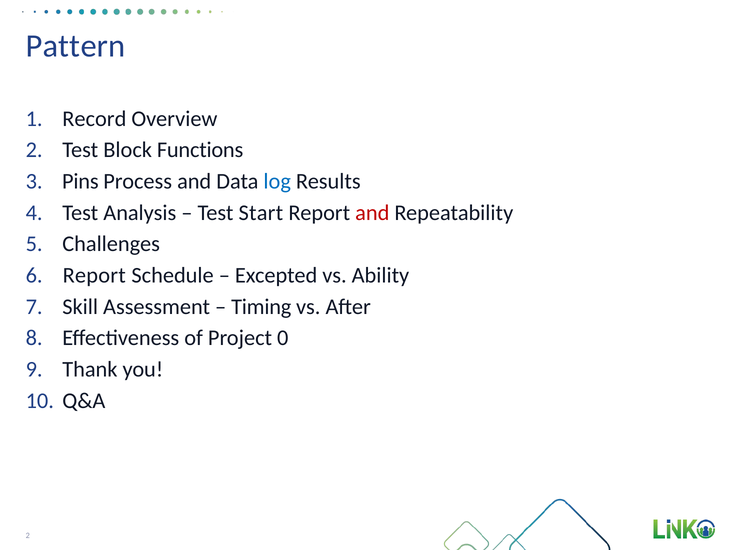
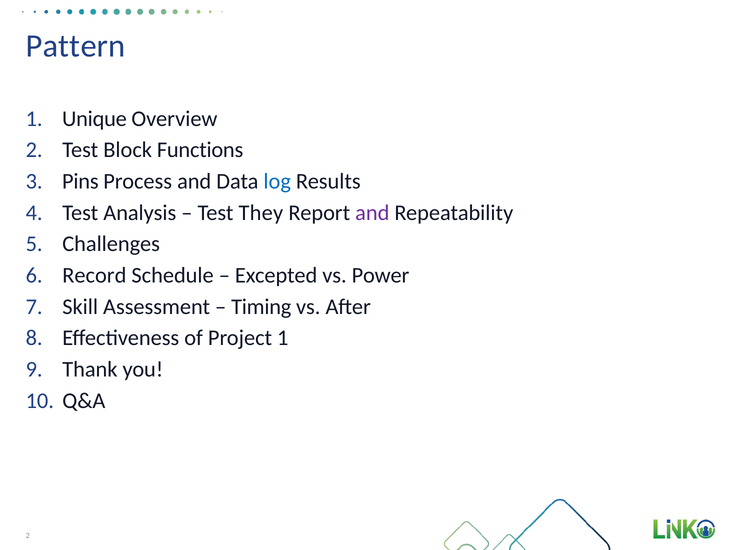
Record: Record -> Unique (94, 119)
Start: Start -> They (261, 213)
and colour: red -> purple (372, 213)
Report: Report -> Record (94, 275)
Ability: Ability -> Power (381, 275)
Project 0: 0 -> 1 (283, 338)
